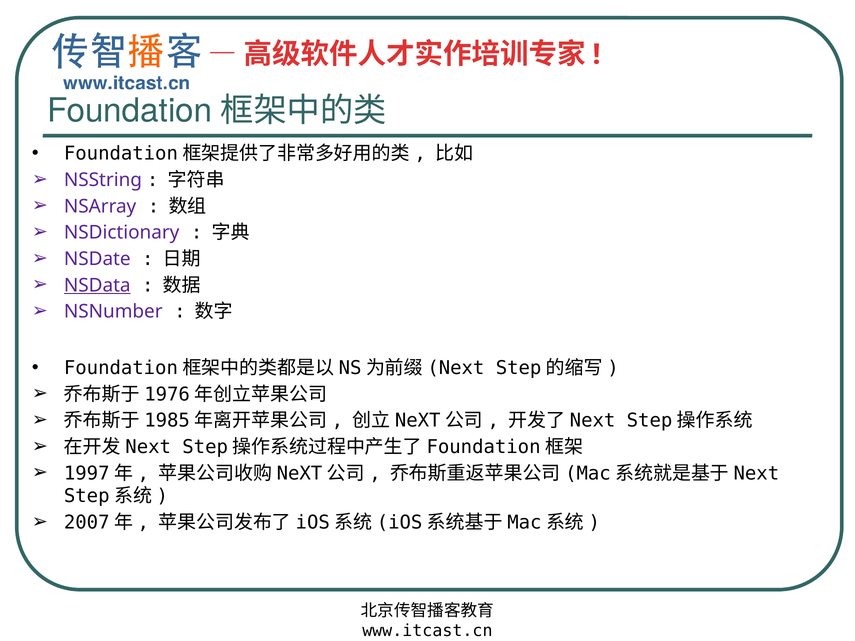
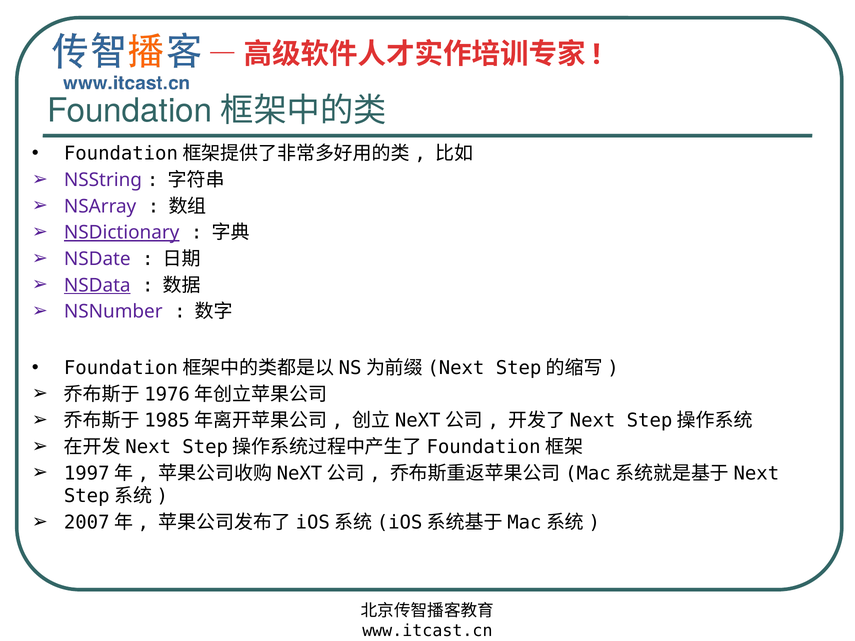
NSDictionary underline: none -> present (122, 233)
